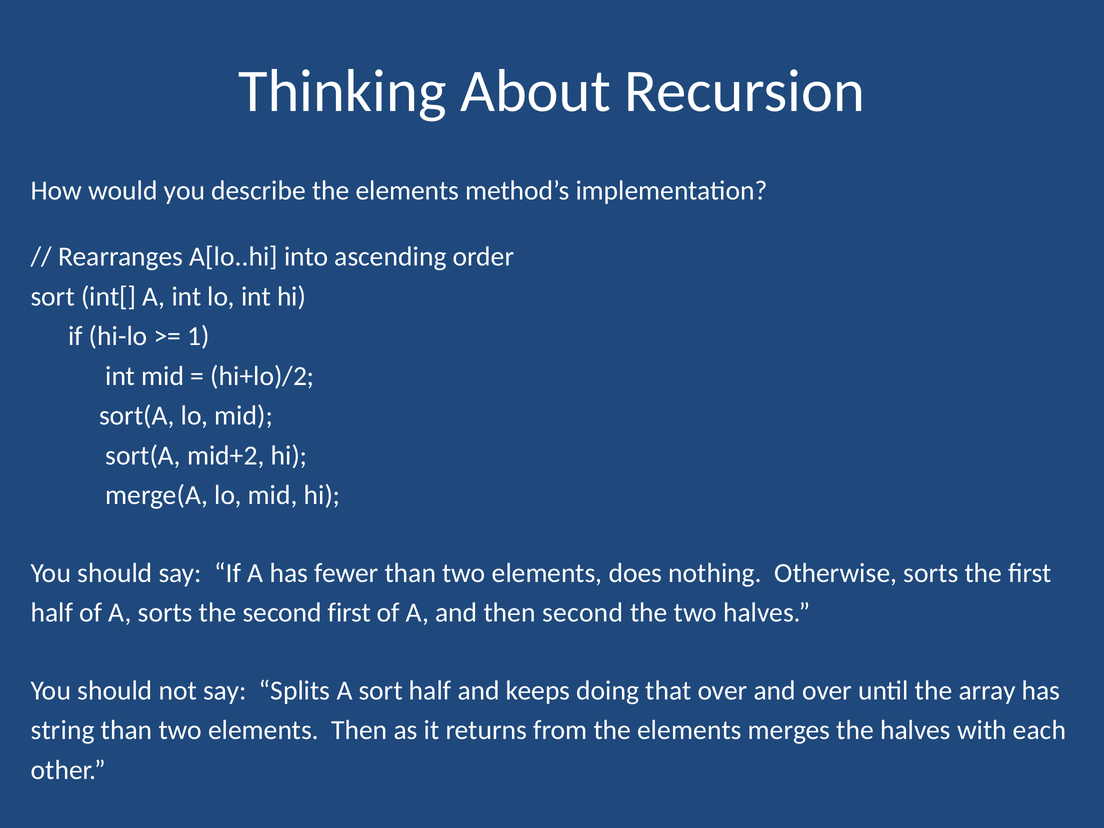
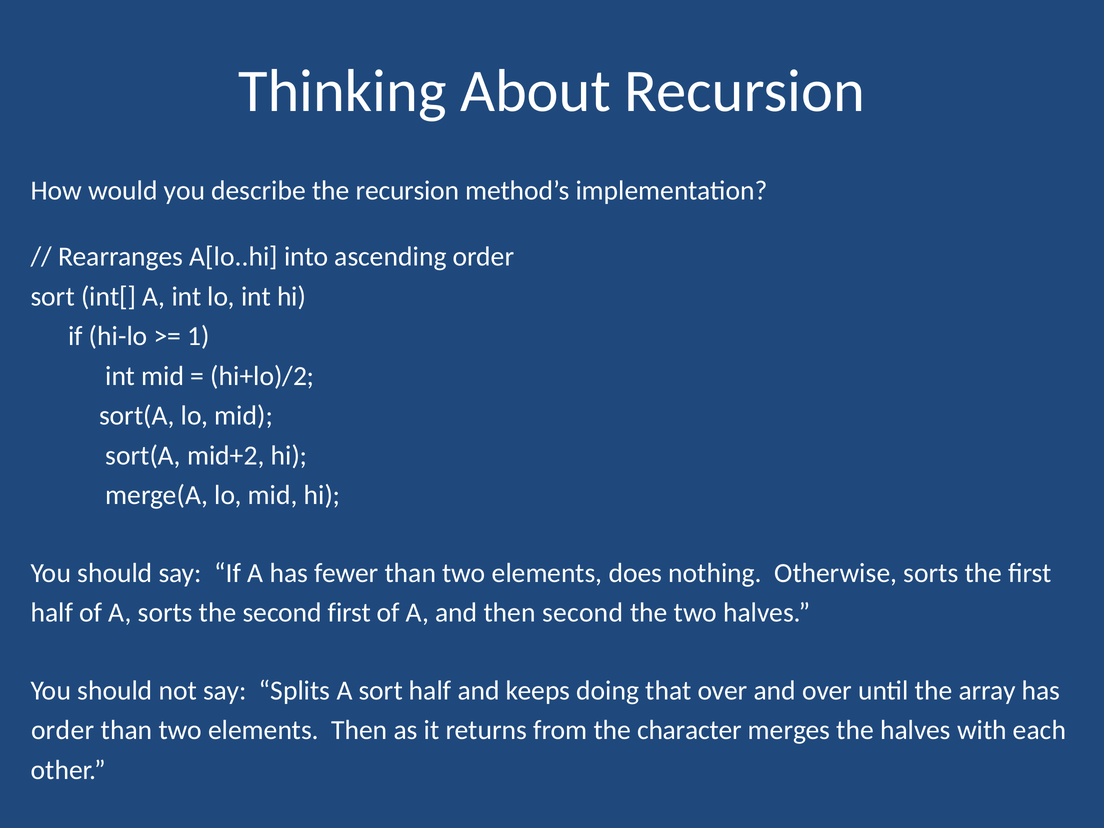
describe the elements: elements -> recursion (407, 191)
string: string -> order (63, 730)
from the elements: elements -> character (690, 730)
